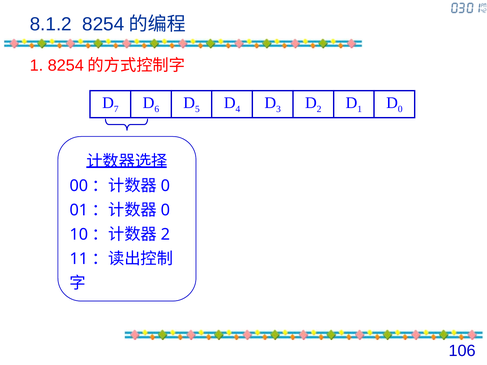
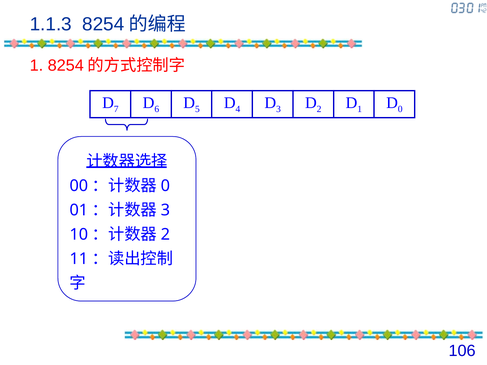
8.1.2: 8.1.2 -> 1.1.3 (51, 24)
0: 0 -> 3 (165, 210)
